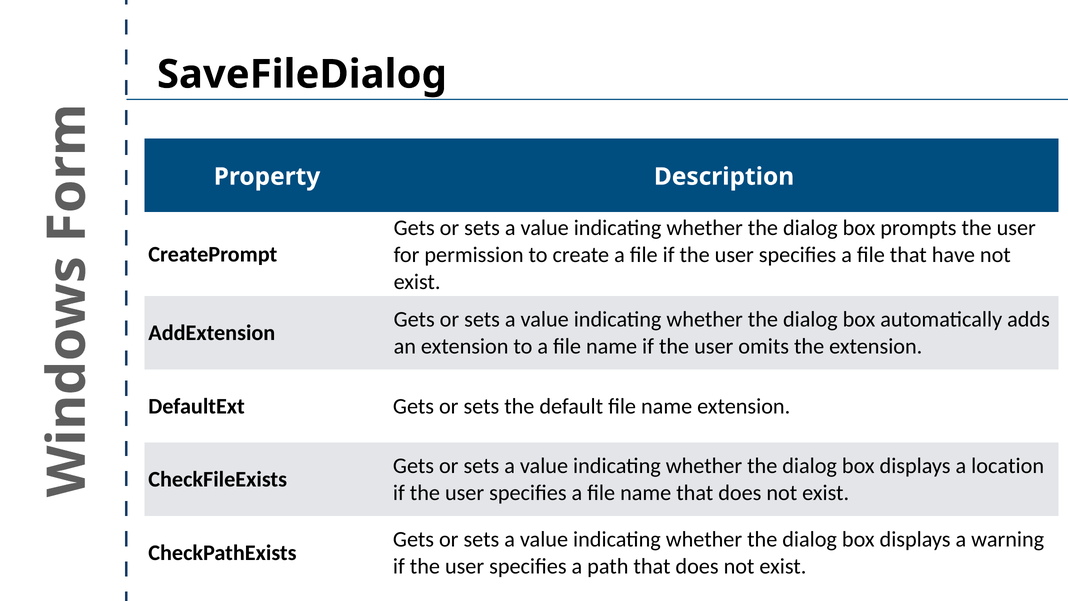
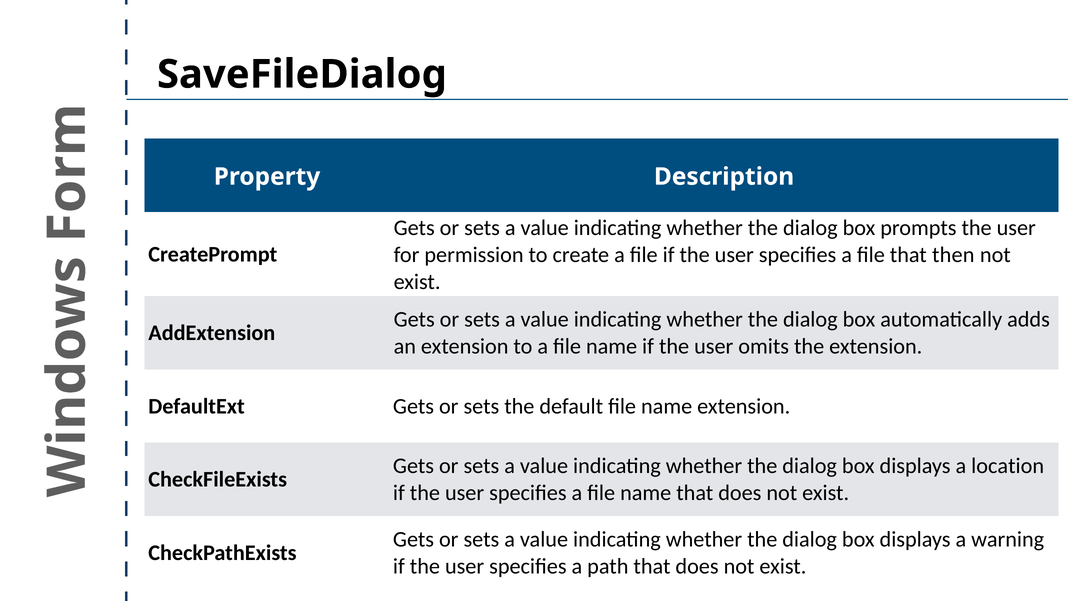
have: have -> then (953, 255)
